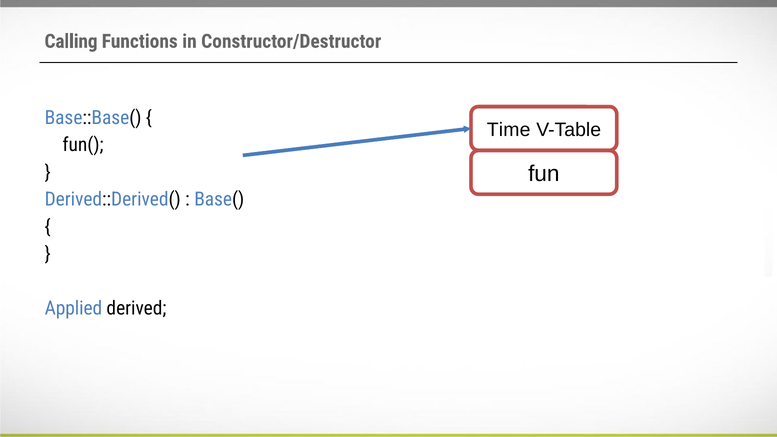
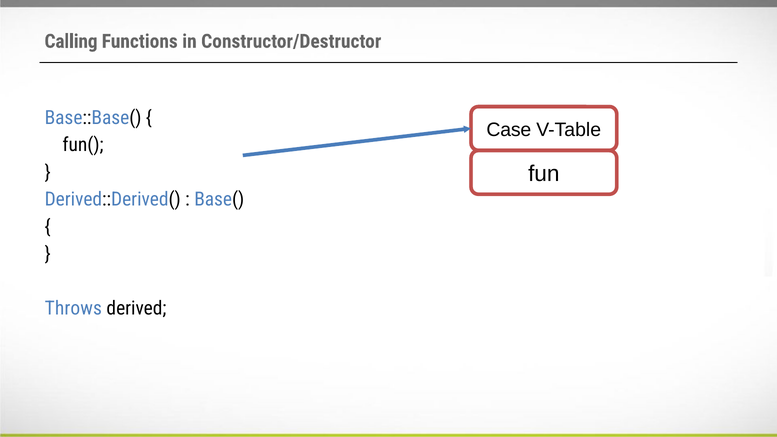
Time: Time -> Case (509, 130)
Applied: Applied -> Throws (73, 308)
